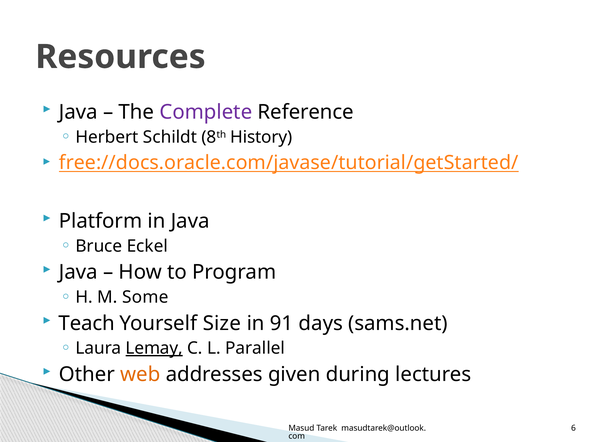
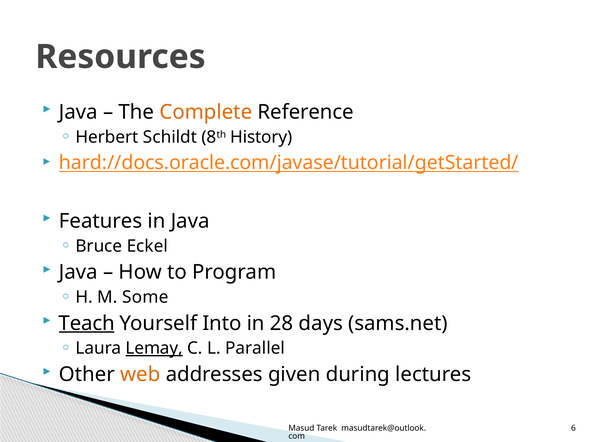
Complete colour: purple -> orange (206, 112)
free://docs.oracle.com/javase/tutorial/getStarted/: free://docs.oracle.com/javase/tutorial/getStarted/ -> hard://docs.oracle.com/javase/tutorial/getStarted/ (289, 163)
Platform: Platform -> Features (101, 221)
Teach underline: none -> present (87, 324)
Size: Size -> Into (222, 324)
91: 91 -> 28 (282, 324)
